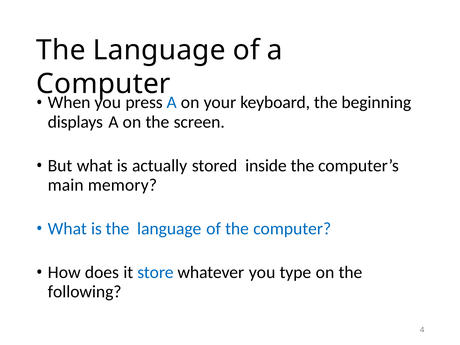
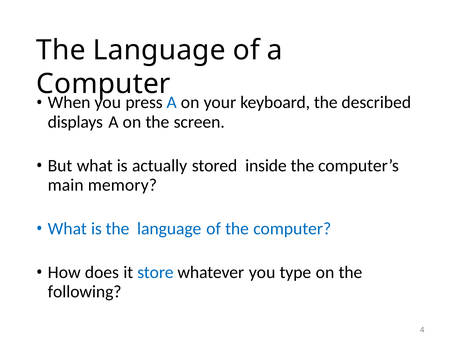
beginning: beginning -> described (376, 102)
